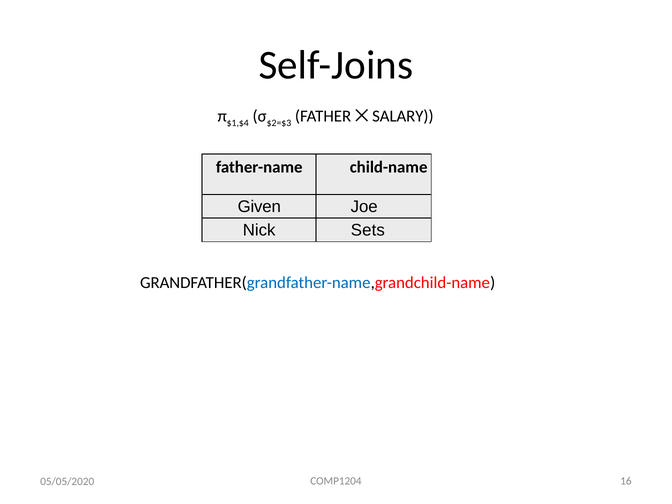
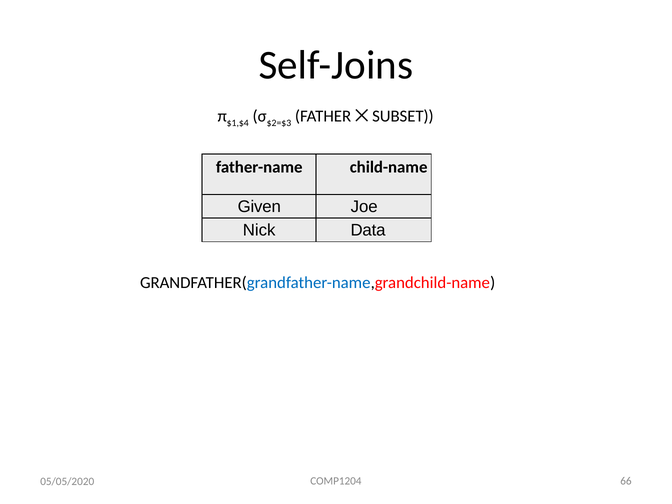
SALARY: SALARY -> SUBSET (403, 116)
Sets: Sets -> Data (368, 230)
16: 16 -> 66 (626, 481)
